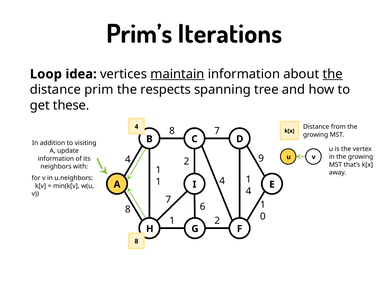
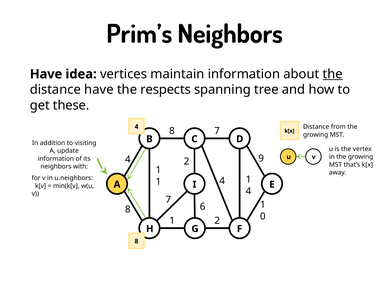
Prim’s Iterations: Iterations -> Neighbors (230, 34)
Loop: Loop -> Have (46, 74)
maintain underline: present -> none (177, 74)
distance prim: prim -> have (99, 90)
